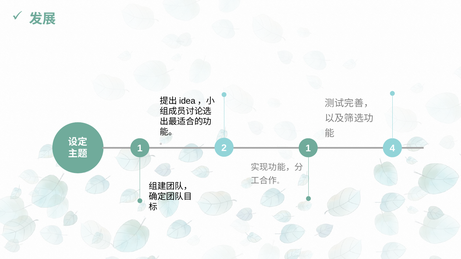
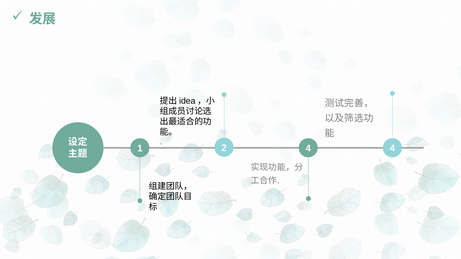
1 1: 1 -> 4 (308, 149)
